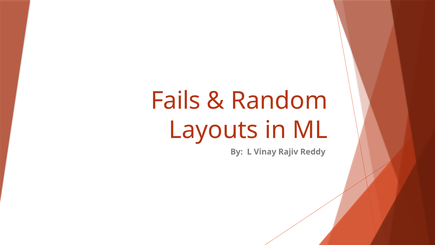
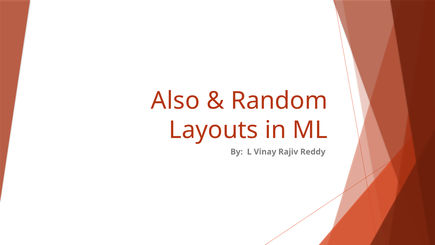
Fails: Fails -> Also (175, 101)
